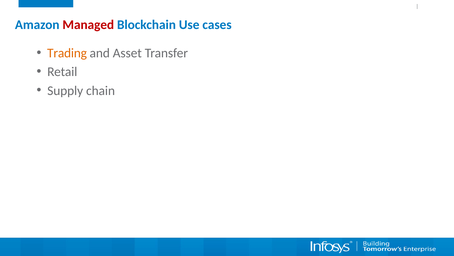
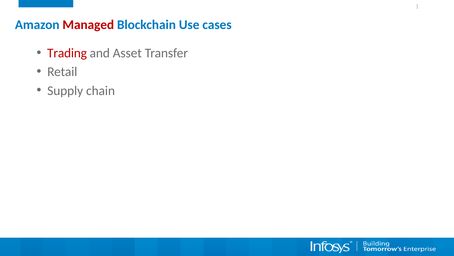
Trading colour: orange -> red (67, 53)
